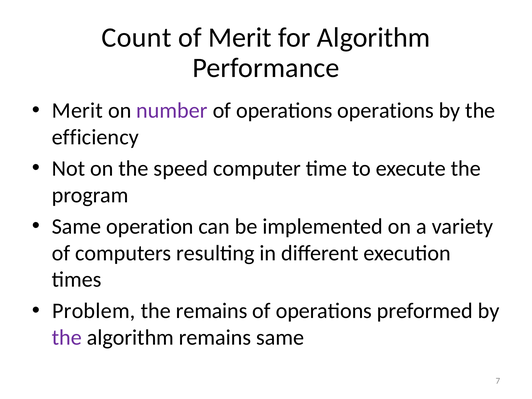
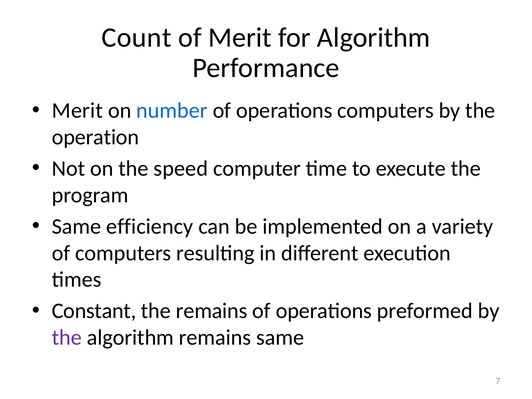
number colour: purple -> blue (172, 111)
operations operations: operations -> computers (386, 111)
efficiency: efficiency -> operation (95, 137)
operation: operation -> efficiency (150, 226)
Problem: Problem -> Constant (94, 311)
